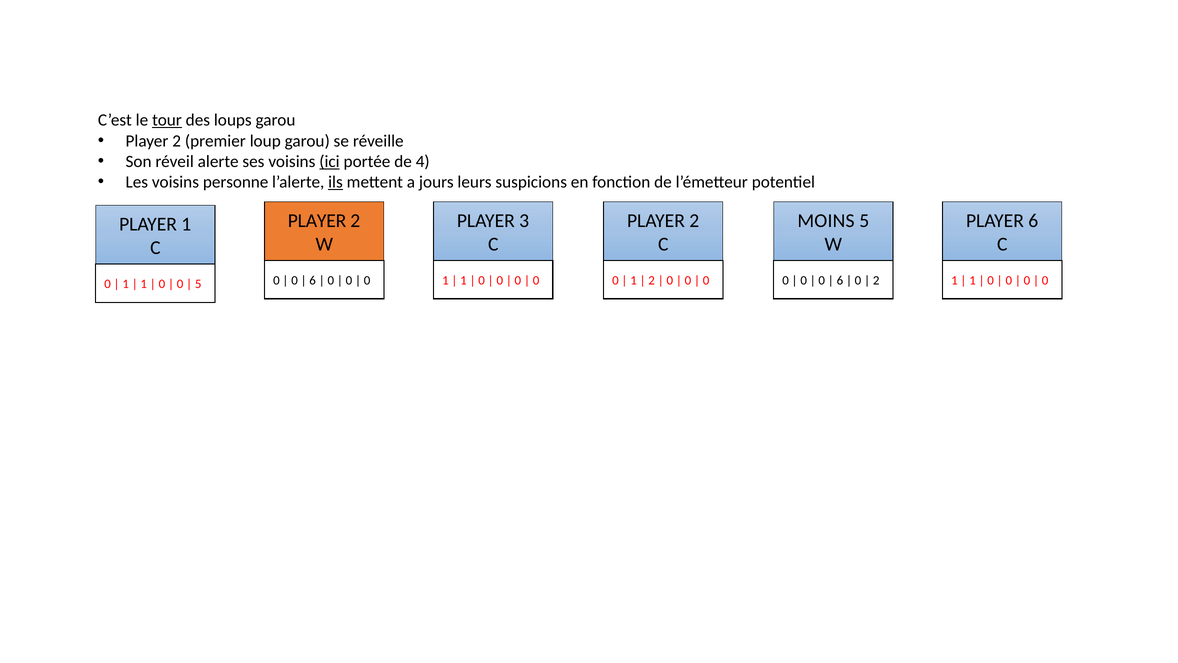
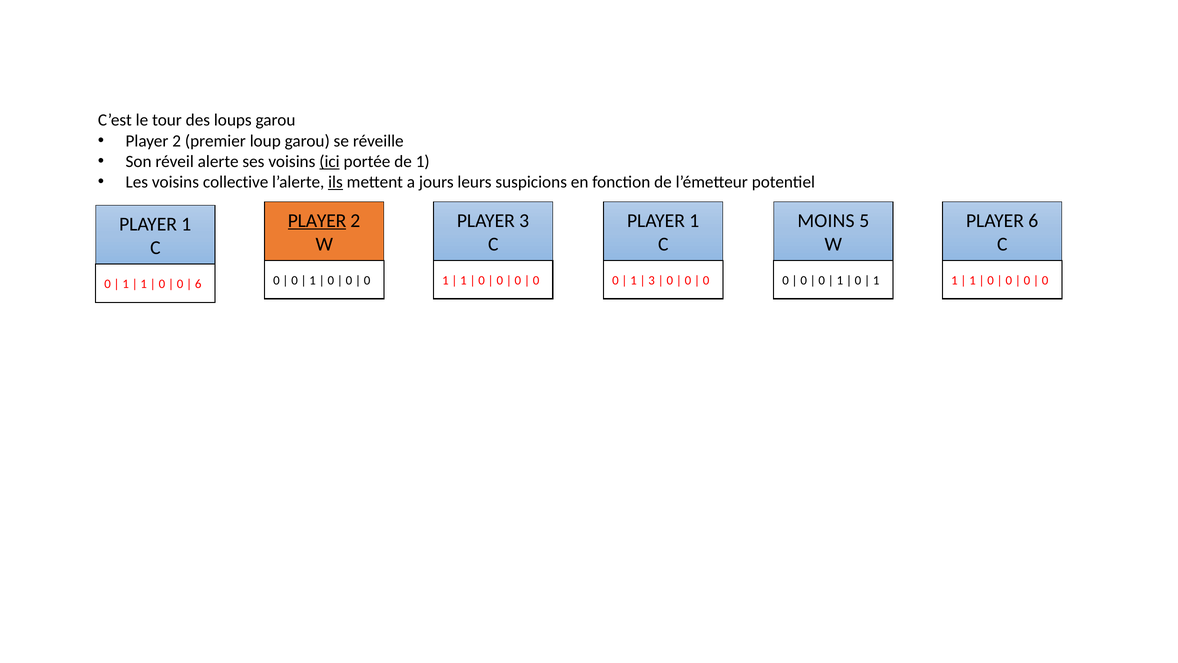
tour underline: present -> none (167, 120)
de 4: 4 -> 1 (423, 161)
personne: personne -> collective (236, 182)
PLAYER underline: none -> present (317, 221)
2: 2 -> 1 (694, 221)
5: 5 -> 6 (198, 284)
6: 6 -> 1 (313, 280)
2: 2 -> 3 (652, 280)
6: 6 -> 1 (840, 280)
2: 2 -> 1 (876, 280)
